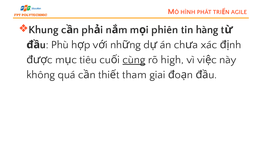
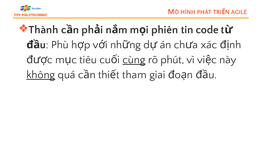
Khung: Khung -> Thành (43, 30)
hàng: hàng -> code (207, 30)
high: high -> phút (172, 60)
không underline: none -> present (41, 75)
